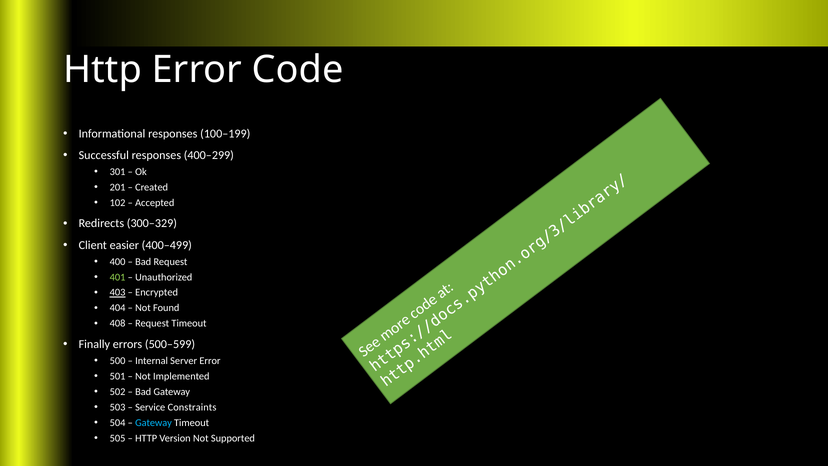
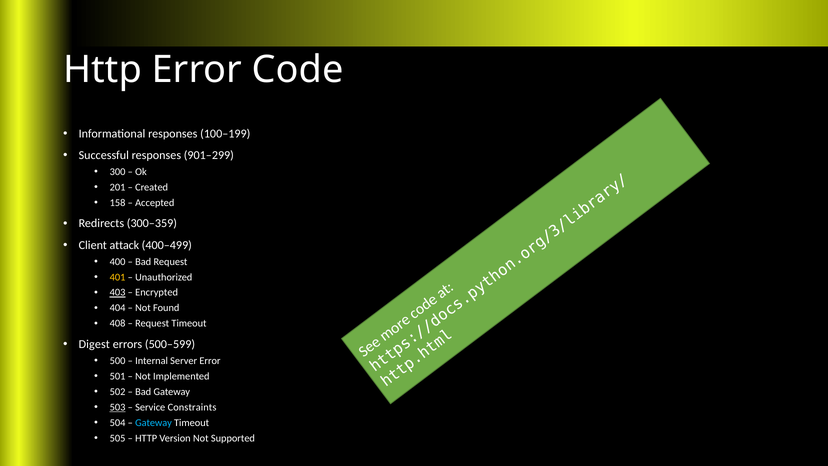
400–299: 400–299 -> 901–299 (209, 155)
301: 301 -> 300 (118, 172)
102: 102 -> 158 (118, 203)
300–329: 300–329 -> 300–359 (152, 223)
easier: easier -> attack (124, 245)
401 colour: light green -> yellow (118, 277)
Finally: Finally -> Digest (94, 344)
503 underline: none -> present (118, 407)
